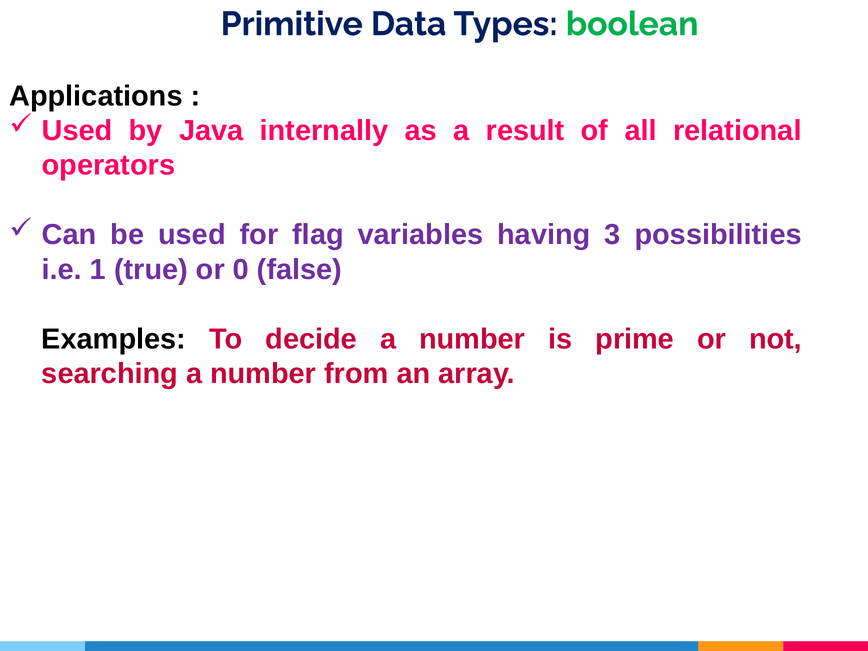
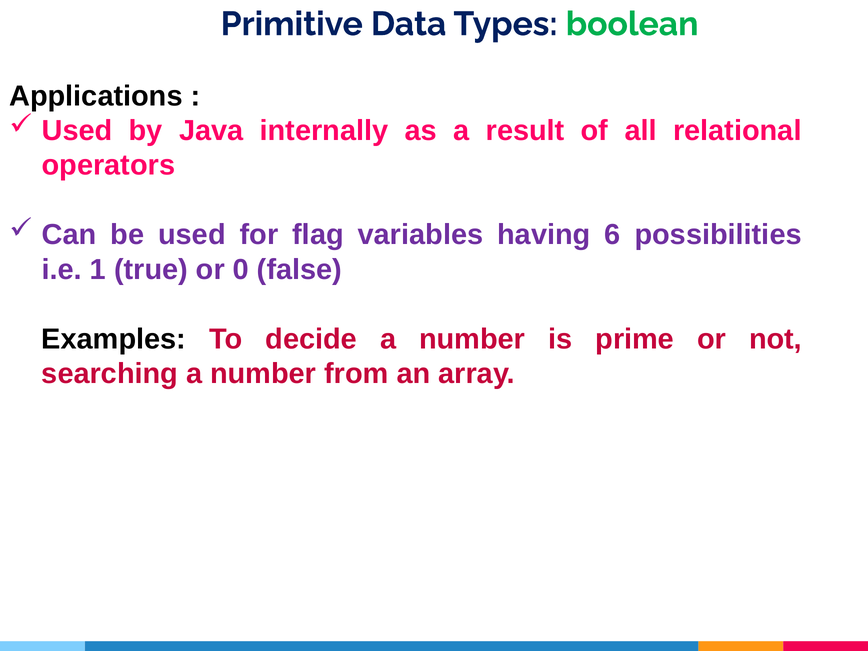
3: 3 -> 6 (612, 235)
